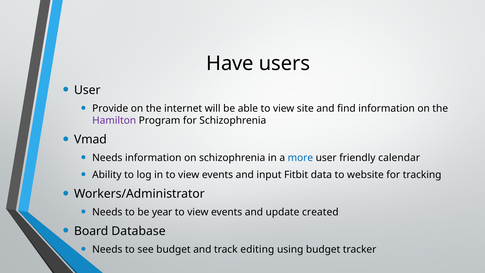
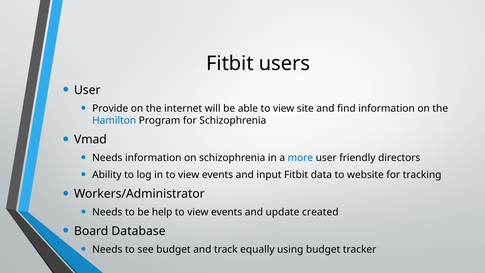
Have: Have -> Fitbit (230, 64)
Hamilton colour: purple -> blue (114, 120)
calendar: calendar -> directors (399, 158)
year: year -> help (162, 212)
editing: editing -> equally (257, 249)
